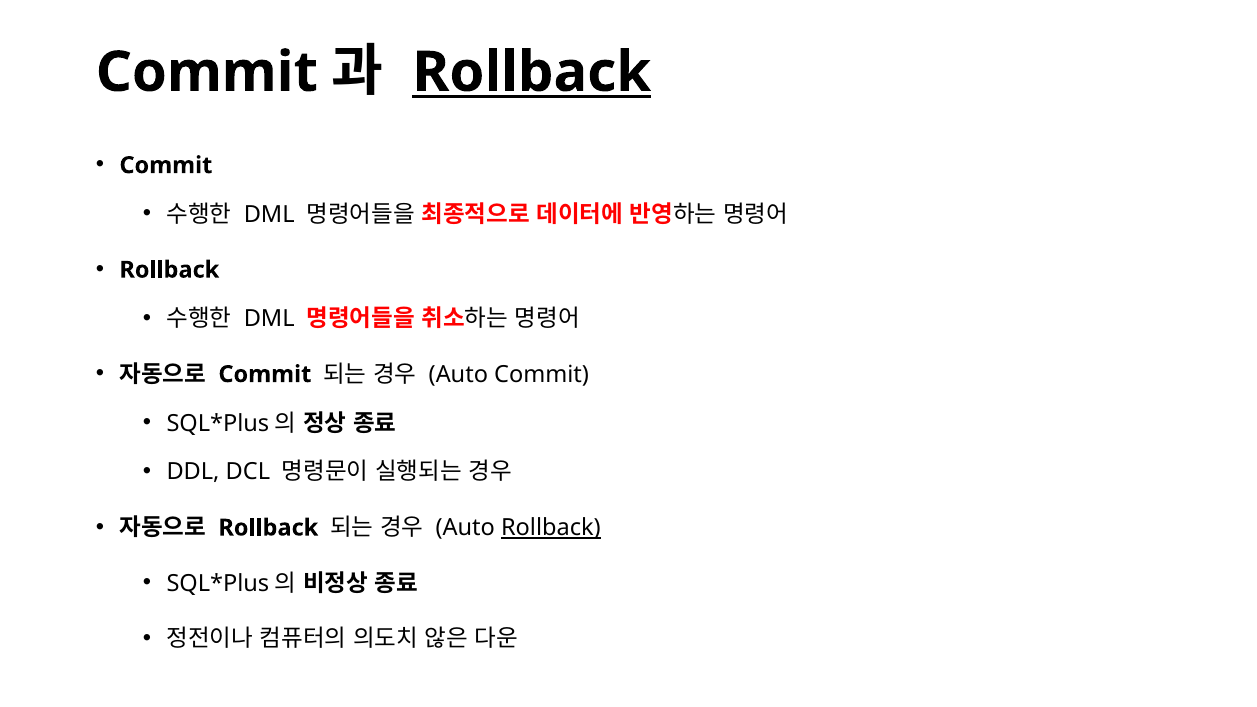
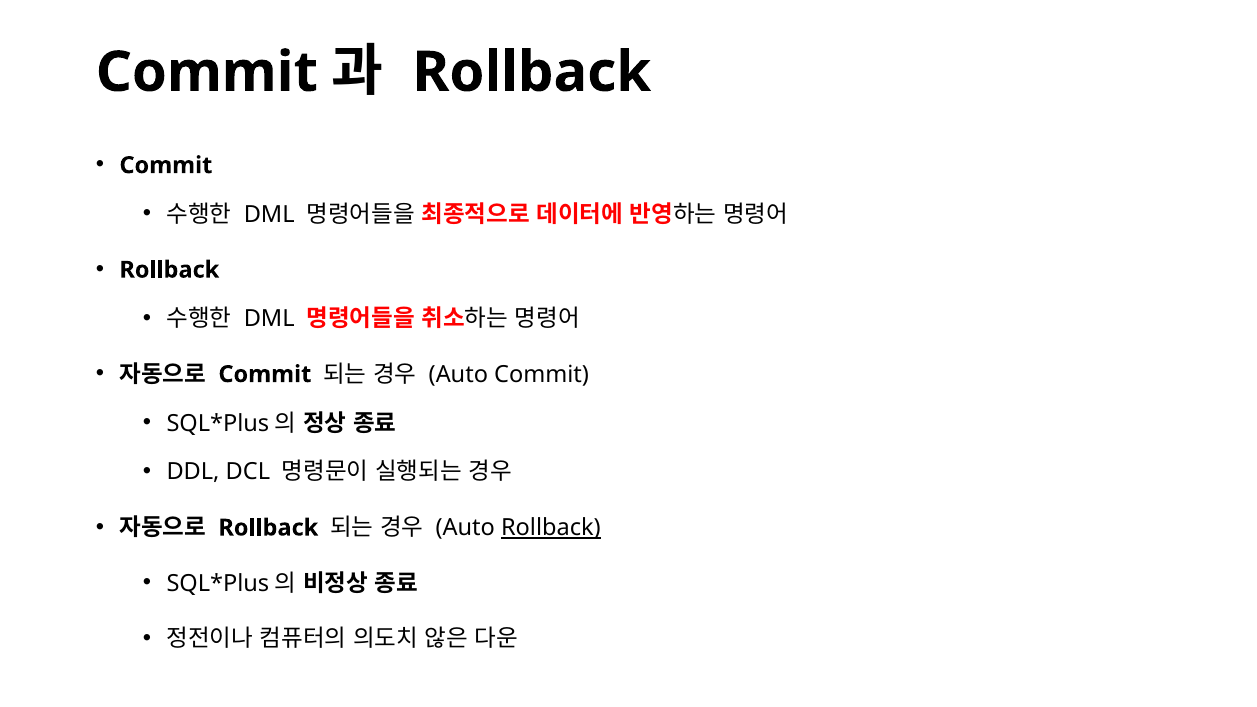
Rollback underline: present -> none (532, 72)
